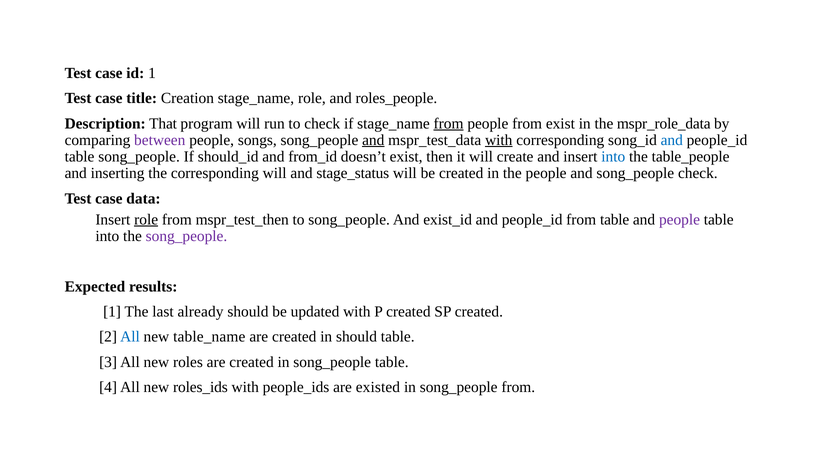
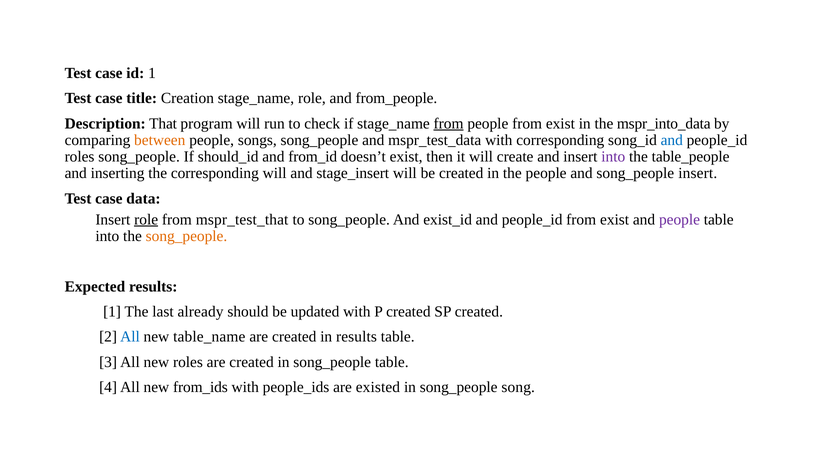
roles_people: roles_people -> from_people (396, 98)
mspr_role_data: mspr_role_data -> mspr_into_data (664, 123)
between colour: purple -> orange (160, 140)
and underline: present -> none (373, 140)
with underline: present -> none (499, 140)
table: table -> roles (80, 157)
into colour: blue -> purple (613, 157)
stage_status: stage_status -> stage_insert (353, 173)
song_people check: check -> insert (698, 173)
mspr_test_then: mspr_test_then -> mspr_test_that (242, 219)
people_id from table: table -> exist (615, 219)
song_people colour: purple -> orange (187, 236)
in should: should -> results (356, 337)
roles_ids: roles_ids -> from_ids (200, 387)
song_people from: from -> song (518, 387)
